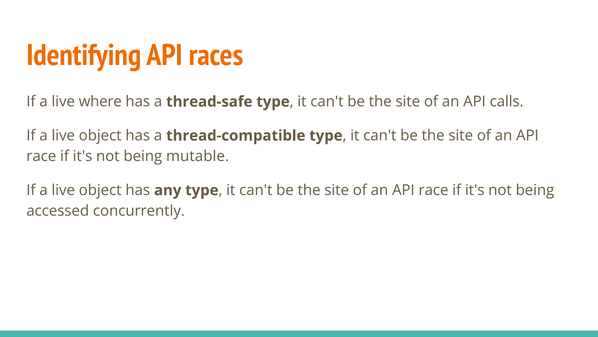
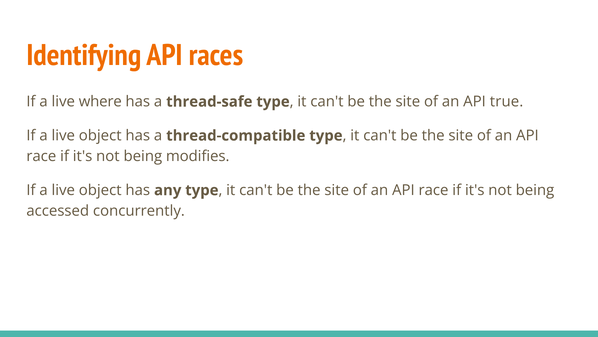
calls: calls -> true (507, 102)
mutable: mutable -> modifies (198, 156)
